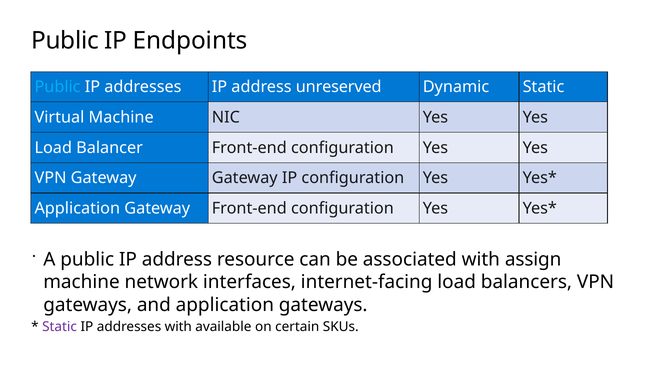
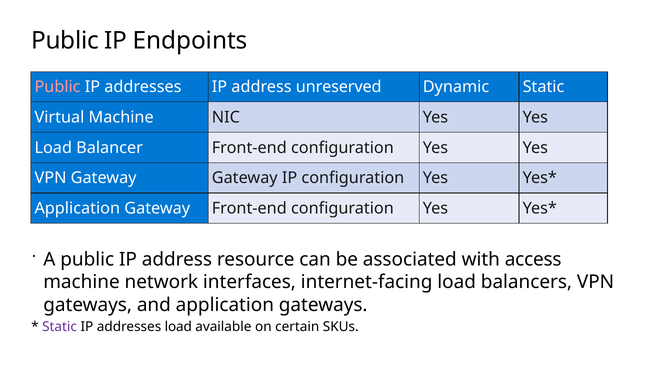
Public colour: light blue -> pink (58, 87)
assign: assign -> access (533, 259)
addresses with: with -> load (178, 326)
